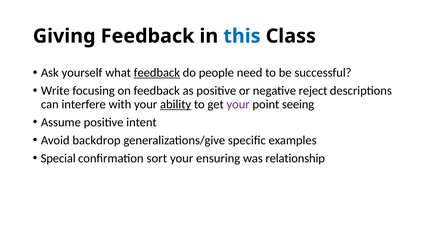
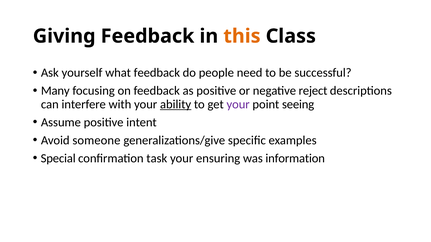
this colour: blue -> orange (242, 36)
feedback underline: present -> none (157, 73)
Write: Write -> Many (55, 91)
backdrop: backdrop -> someone (96, 141)
sort: sort -> task (157, 159)
relationship: relationship -> information (295, 159)
